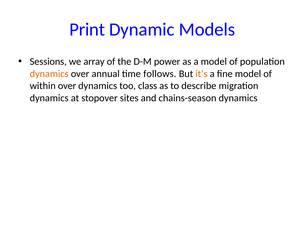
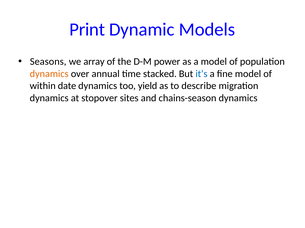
Sessions: Sessions -> Seasons (48, 62)
follows: follows -> stacked (160, 74)
it’s colour: orange -> blue (201, 74)
within over: over -> date (67, 86)
class: class -> yield (148, 86)
